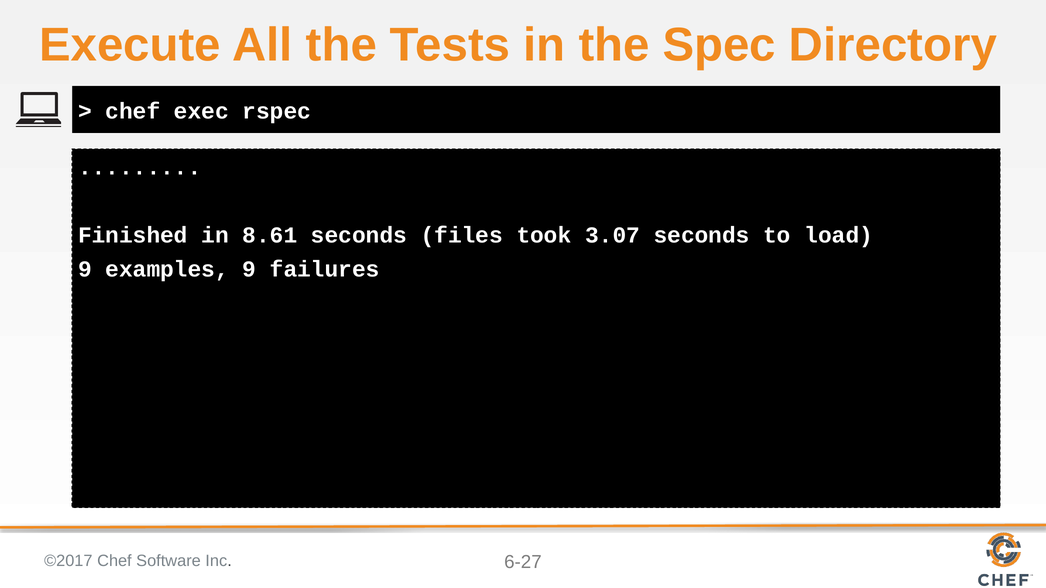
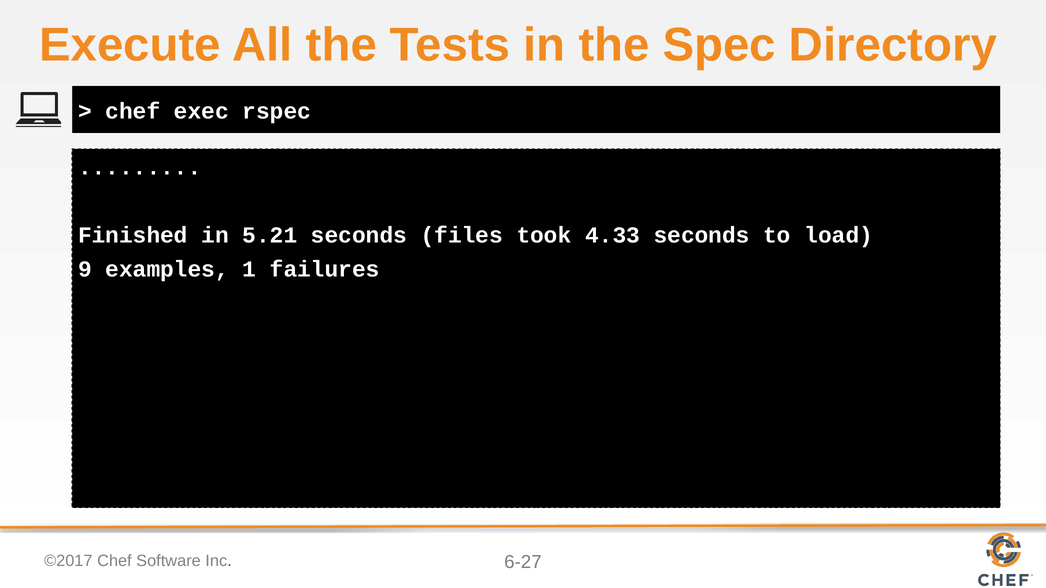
8.61: 8.61 -> 5.21 (270, 235)
3.07: 3.07 -> 4.33 (613, 235)
examples 9: 9 -> 1 (249, 269)
